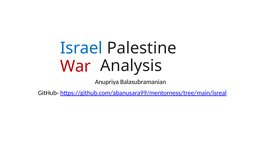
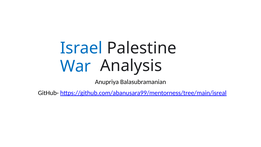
War colour: red -> blue (75, 66)
